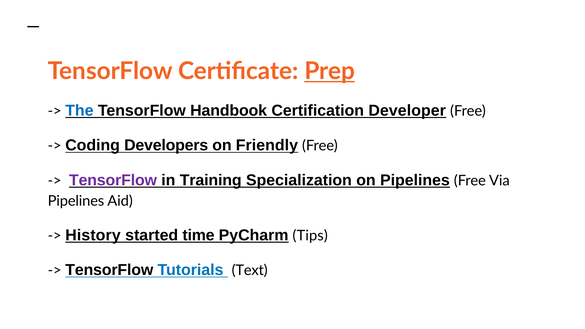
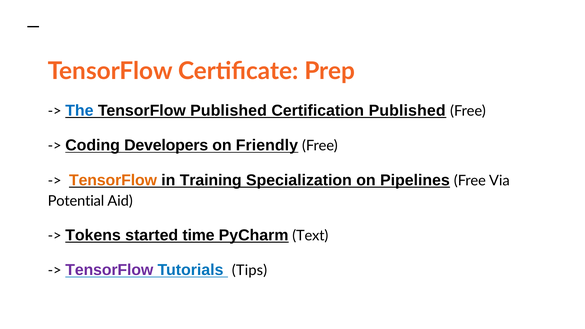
Prep underline: present -> none (330, 71)
TensorFlow Handbook: Handbook -> Published (229, 111)
Certification Developer: Developer -> Published (407, 111)
TensorFlow colour: purple -> orange (113, 180)
Pipelines: Pipelines -> Potential (76, 201)
History: History -> Tokens (93, 235)
Tips: Tips -> Text (310, 236)
TensorFlow colour: black -> purple (109, 270)
Text: Text -> Tips (249, 271)
